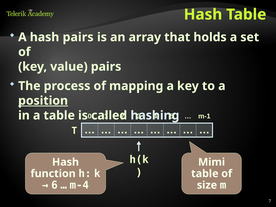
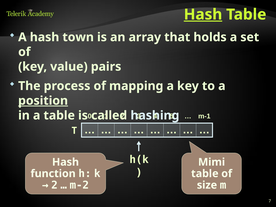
Hash underline: none -> present (203, 14)
hash pairs: pairs -> town (78, 37)
6: 6 -> 2 (54, 185)
m-4: m-4 -> m-2 (79, 185)
